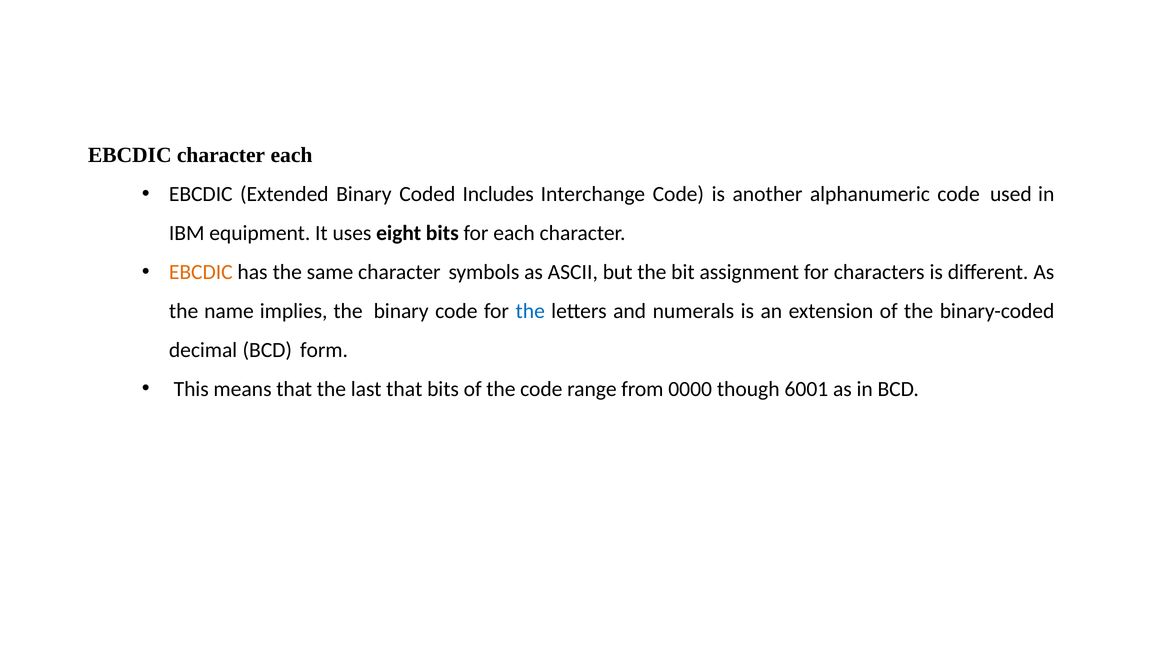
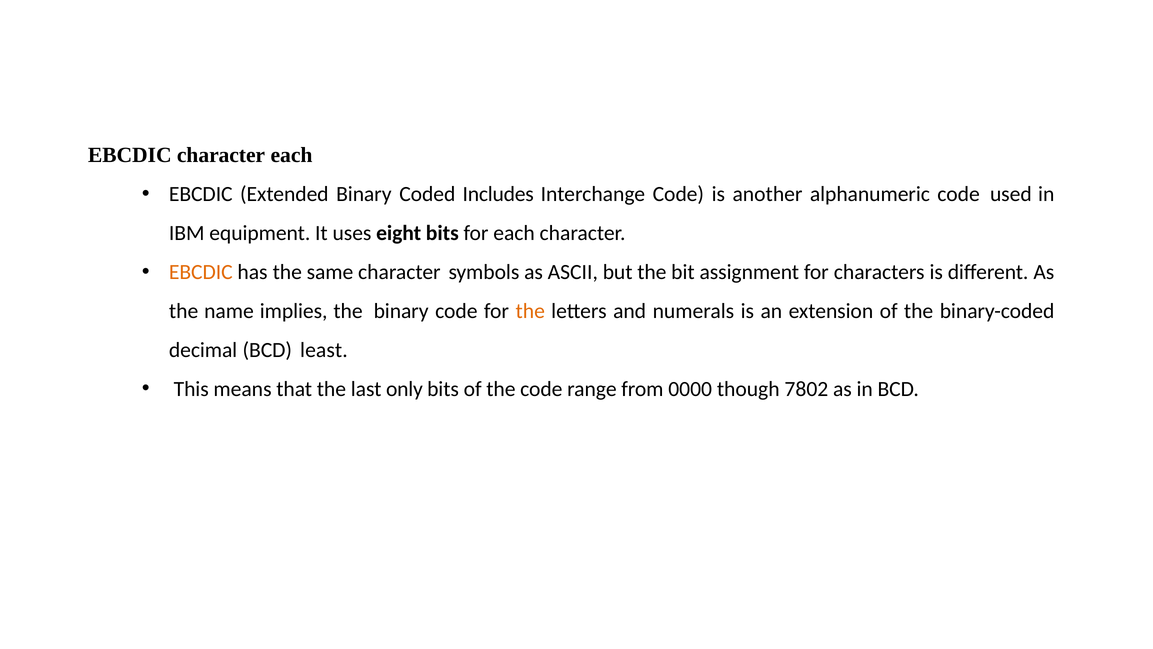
the colour: blue -> orange (530, 311)
form: form -> least (324, 350)
last that: that -> only (404, 389)
6001: 6001 -> 7802 (806, 389)
